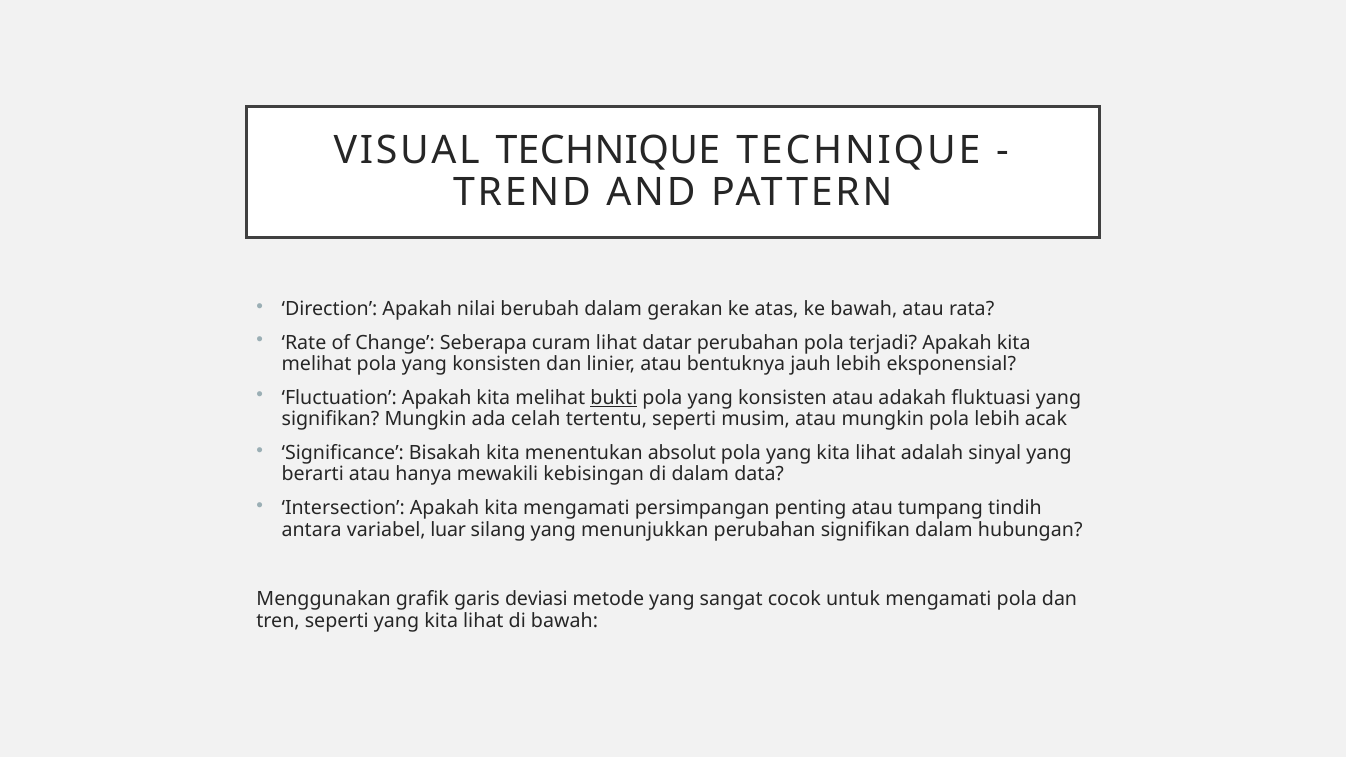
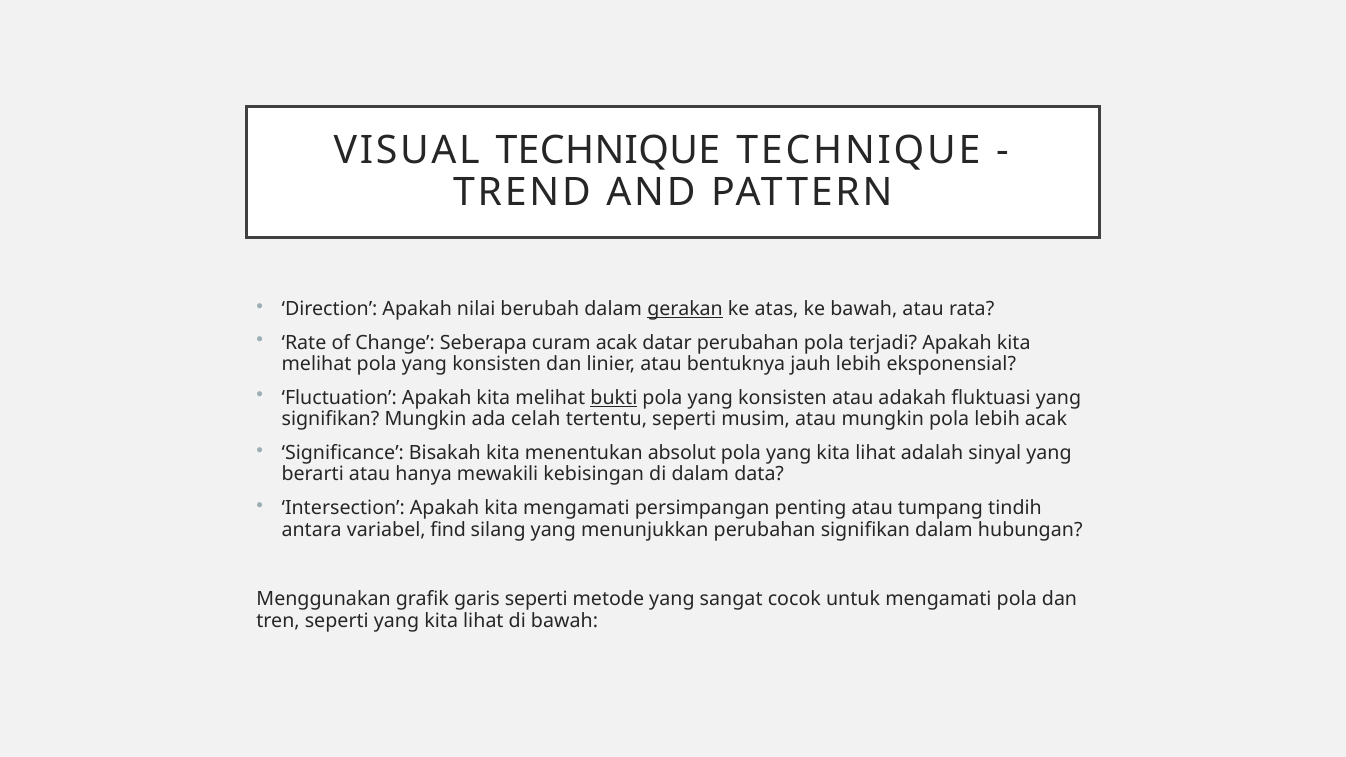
gerakan underline: none -> present (685, 309)
curam lihat: lihat -> acak (617, 343)
luar: luar -> find (448, 530)
garis deviasi: deviasi -> seperti (536, 600)
